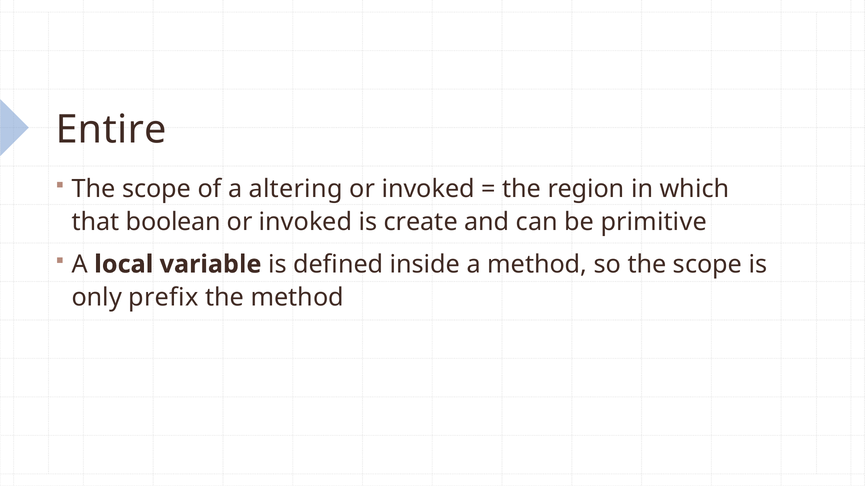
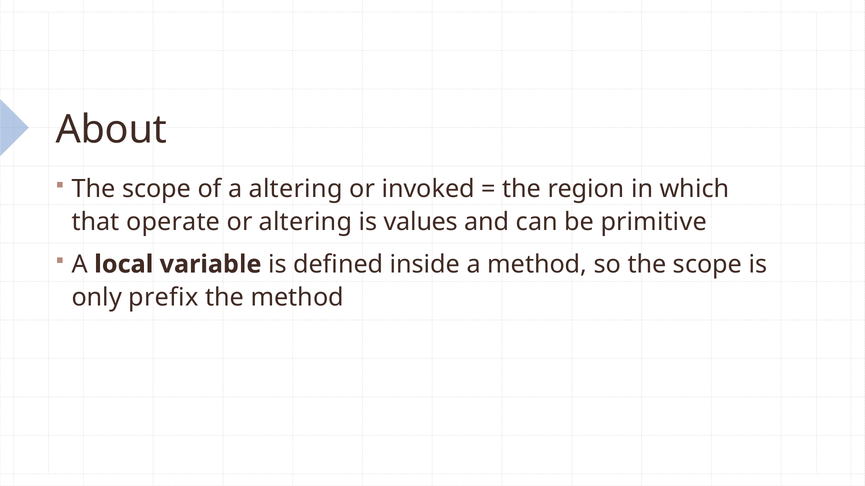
Entire: Entire -> About (111, 130)
boolean: boolean -> operate (173, 222)
invoked: invoked -> altering (305, 222)
create: create -> values (421, 222)
